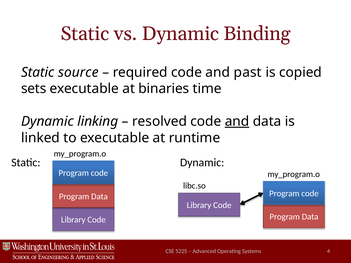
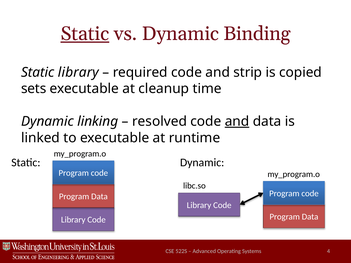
Static underline: none -> present (85, 34)
source: source -> library (78, 72)
past: past -> strip (248, 72)
binaries: binaries -> cleanup (164, 89)
